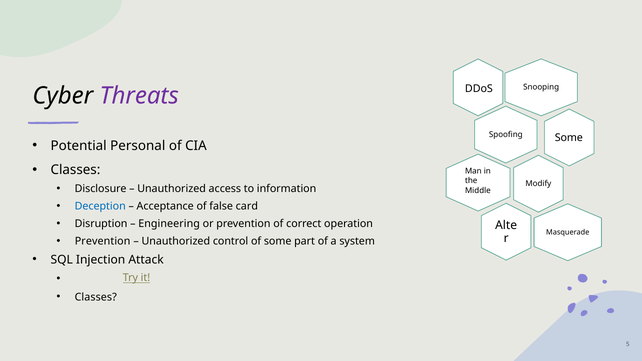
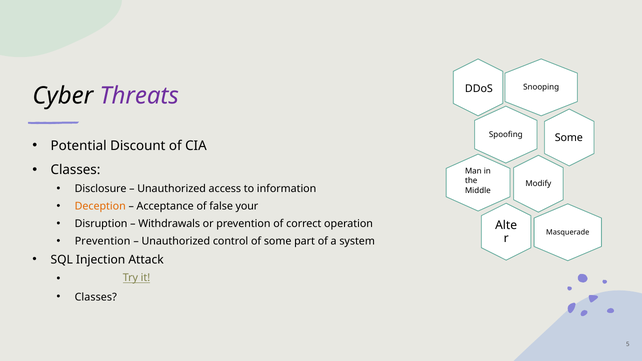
Personal: Personal -> Discount (138, 146)
Deception colour: blue -> orange (100, 206)
card: card -> your (247, 206)
Engineering: Engineering -> Withdrawals (169, 224)
